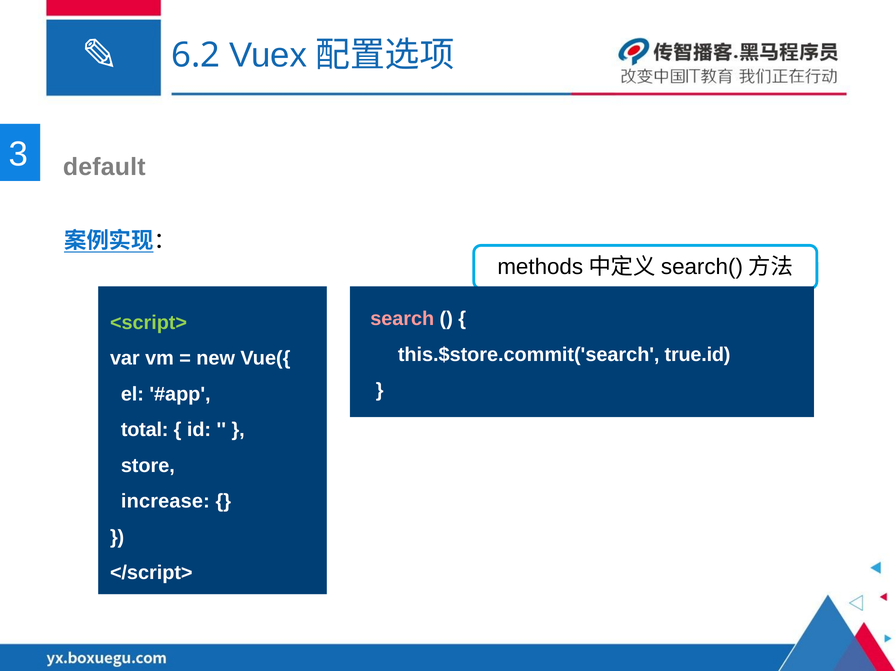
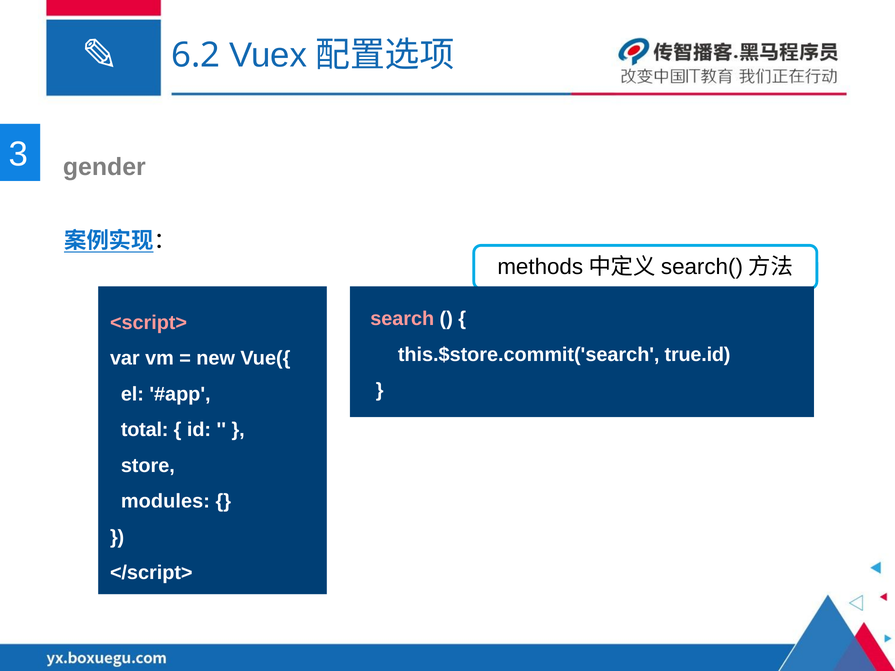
default: default -> gender (104, 167)
<script> colour: light green -> pink (149, 323)
increase: increase -> modules (165, 502)
